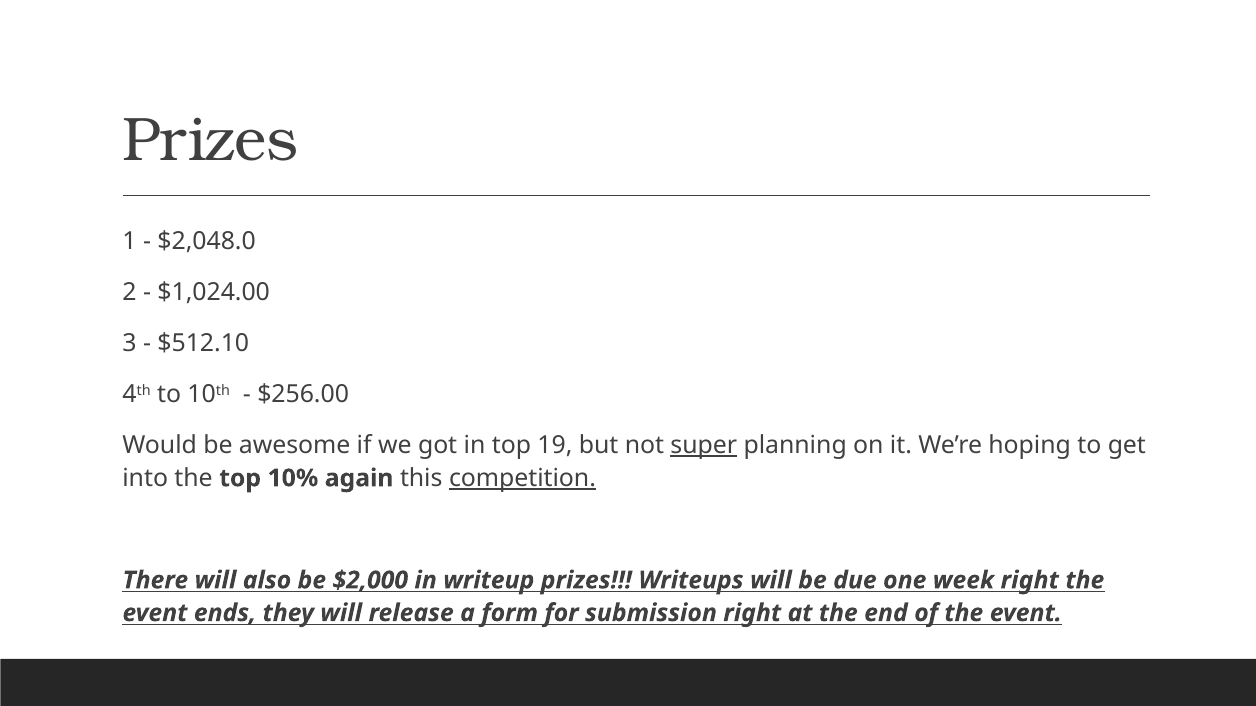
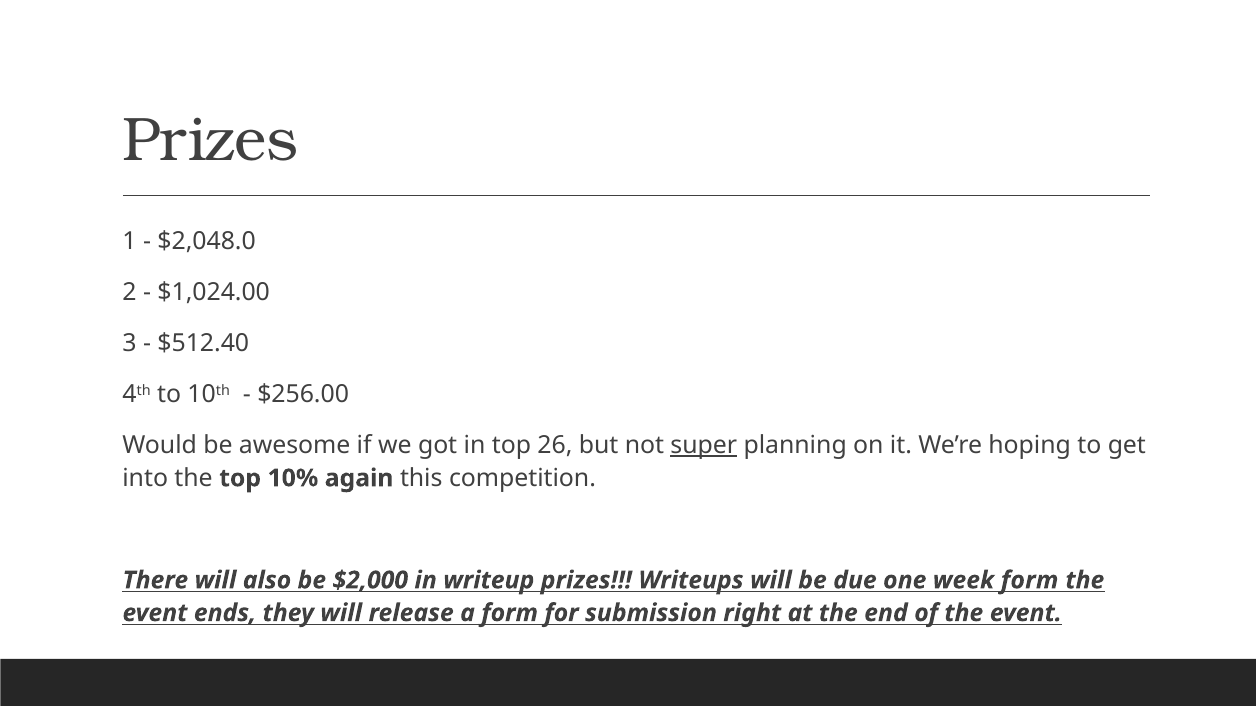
$512.10: $512.10 -> $512.40 (203, 344)
19: 19 -> 26 (555, 446)
competition underline: present -> none (523, 478)
week right: right -> form (1030, 581)
